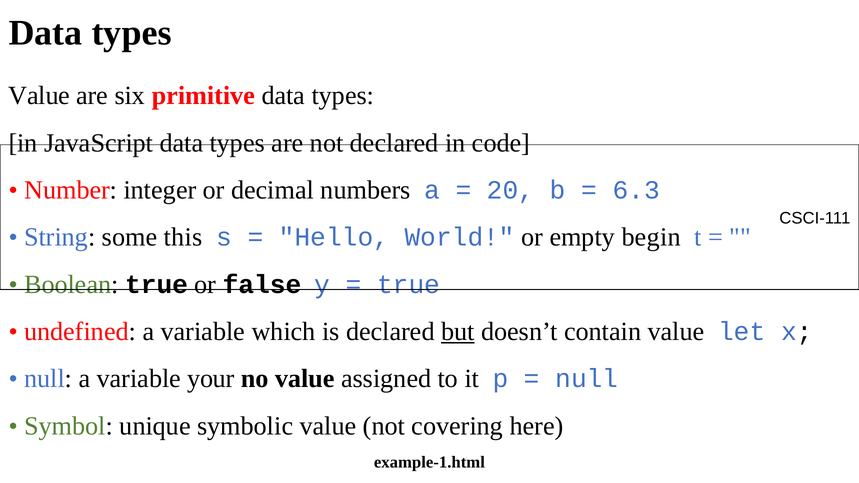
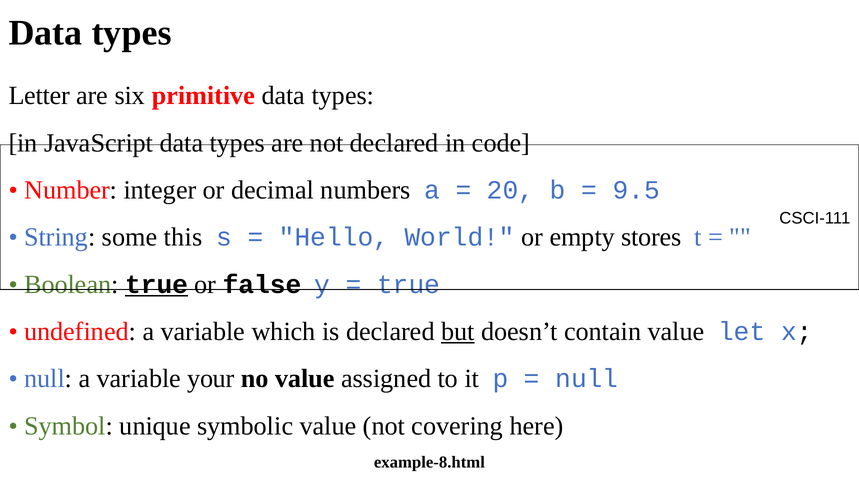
Value: Value -> Letter (39, 96)
6.3: 6.3 -> 9.5 (636, 190)
begin: begin -> stores (651, 237)
true underline: none -> present (157, 285)
example-1.html: example-1.html -> example-8.html (429, 462)
